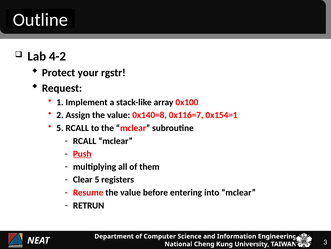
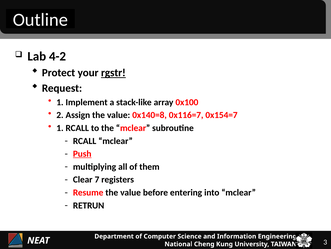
rgstr underline: none -> present (113, 73)
0x154=1: 0x154=1 -> 0x154=7 (221, 115)
5: 5 -> 1 (60, 128)
Clear 5: 5 -> 7 (97, 179)
